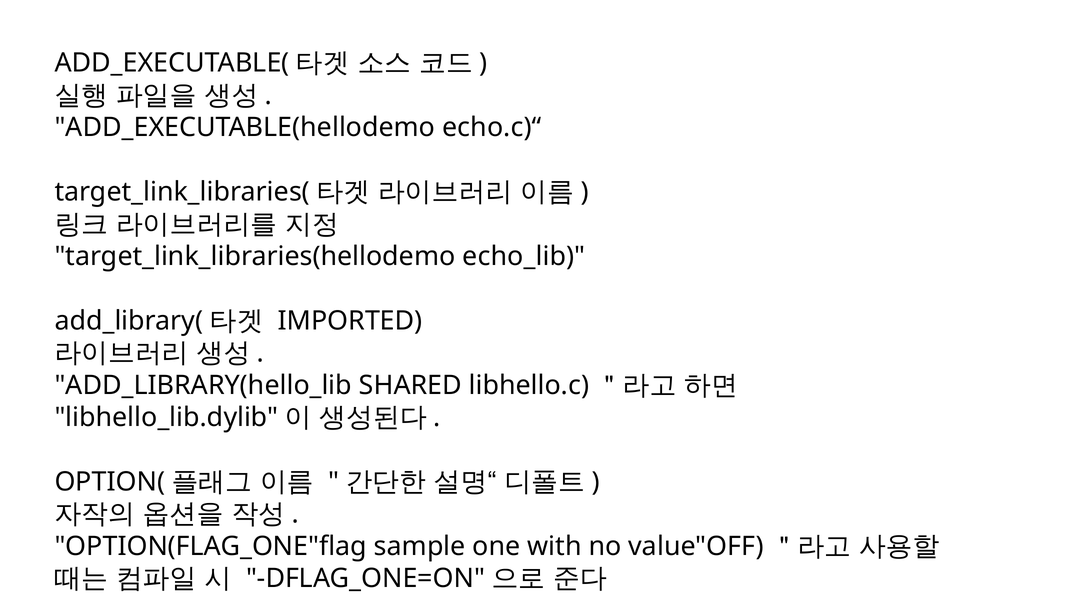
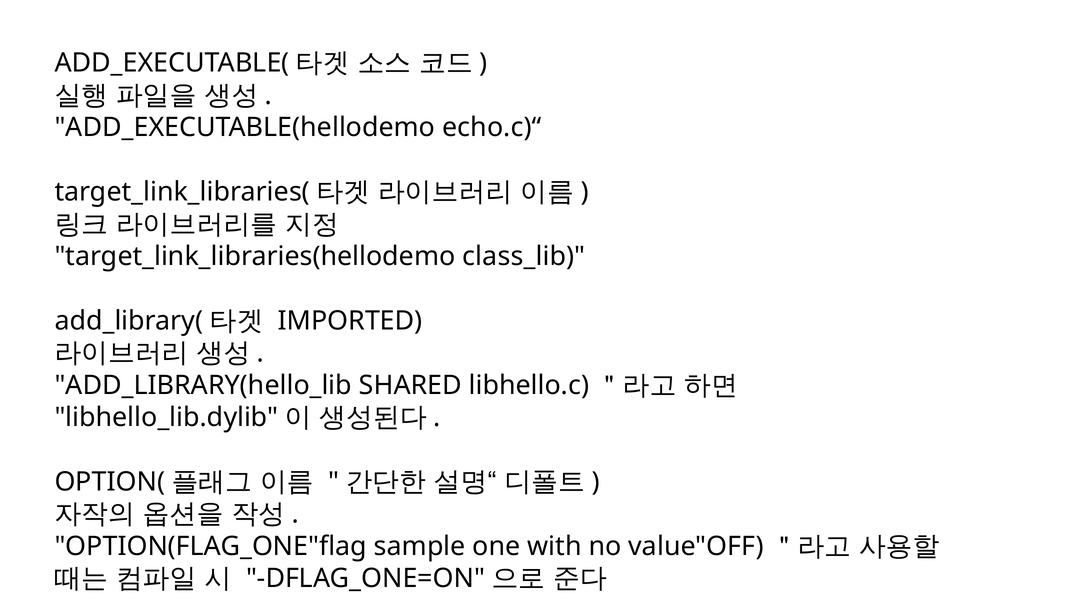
echo_lib: echo_lib -> class_lib (524, 256)
